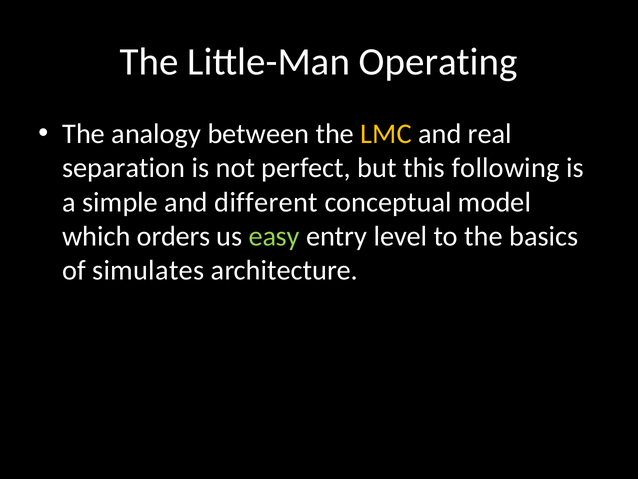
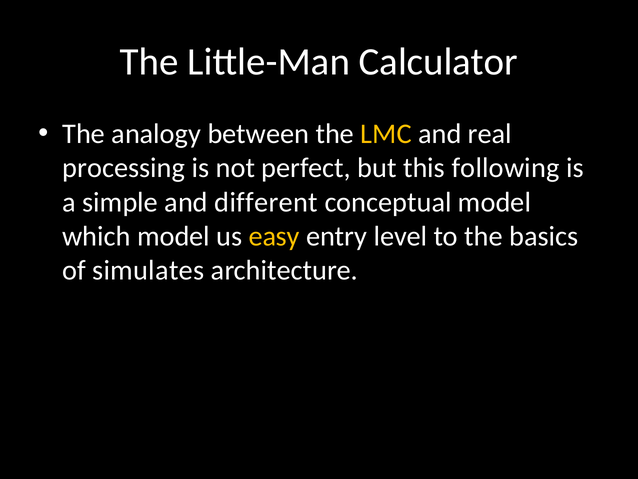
Operating: Operating -> Calculator (438, 62)
separation: separation -> processing (124, 168)
which orders: orders -> model (173, 236)
easy colour: light green -> yellow (274, 236)
